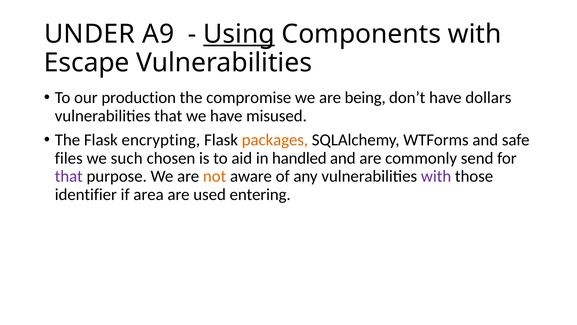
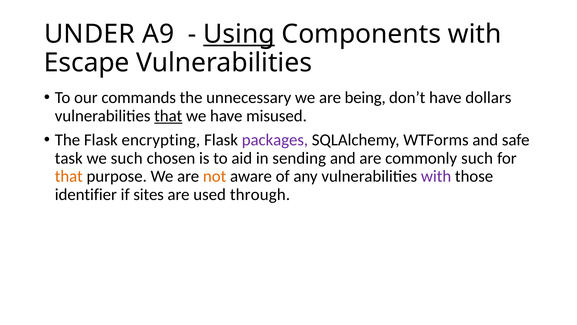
production: production -> commands (139, 98)
compromise: compromise -> unnecessary (249, 98)
that underline: none -> present (168, 116)
packages colour: orange -> purple (275, 140)
files: files -> task (69, 158)
handled: handled -> sending (299, 158)
commonly send: send -> such (477, 158)
that colour: purple -> orange (69, 176)
area: area -> sites (149, 194)
entering: entering -> through (260, 194)
